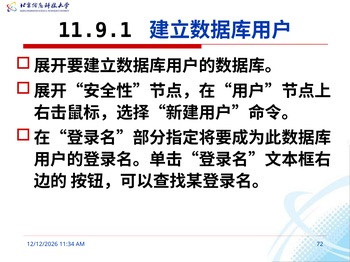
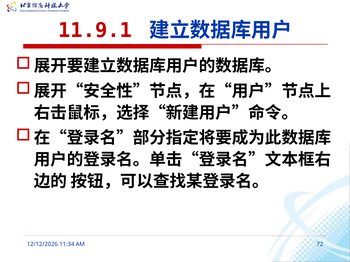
11.9.1 colour: black -> red (95, 30)
